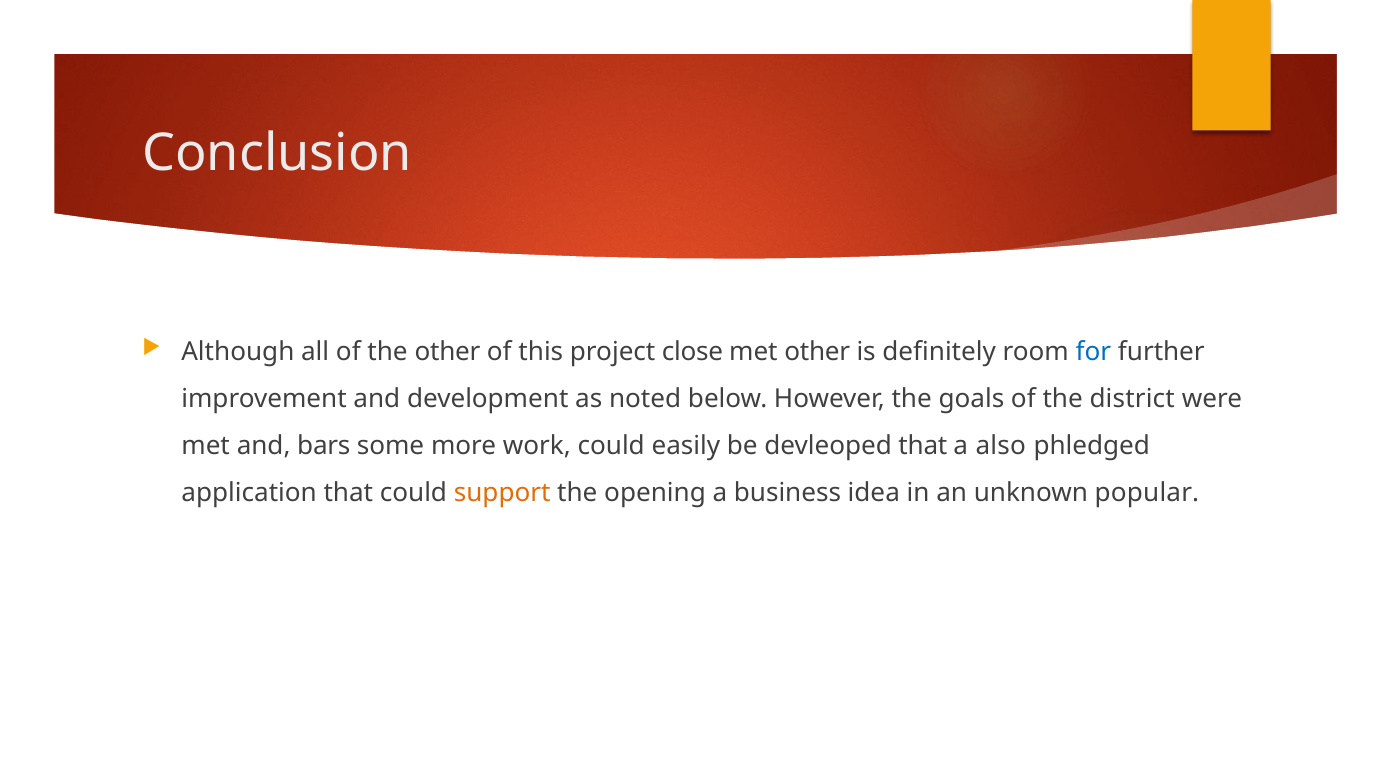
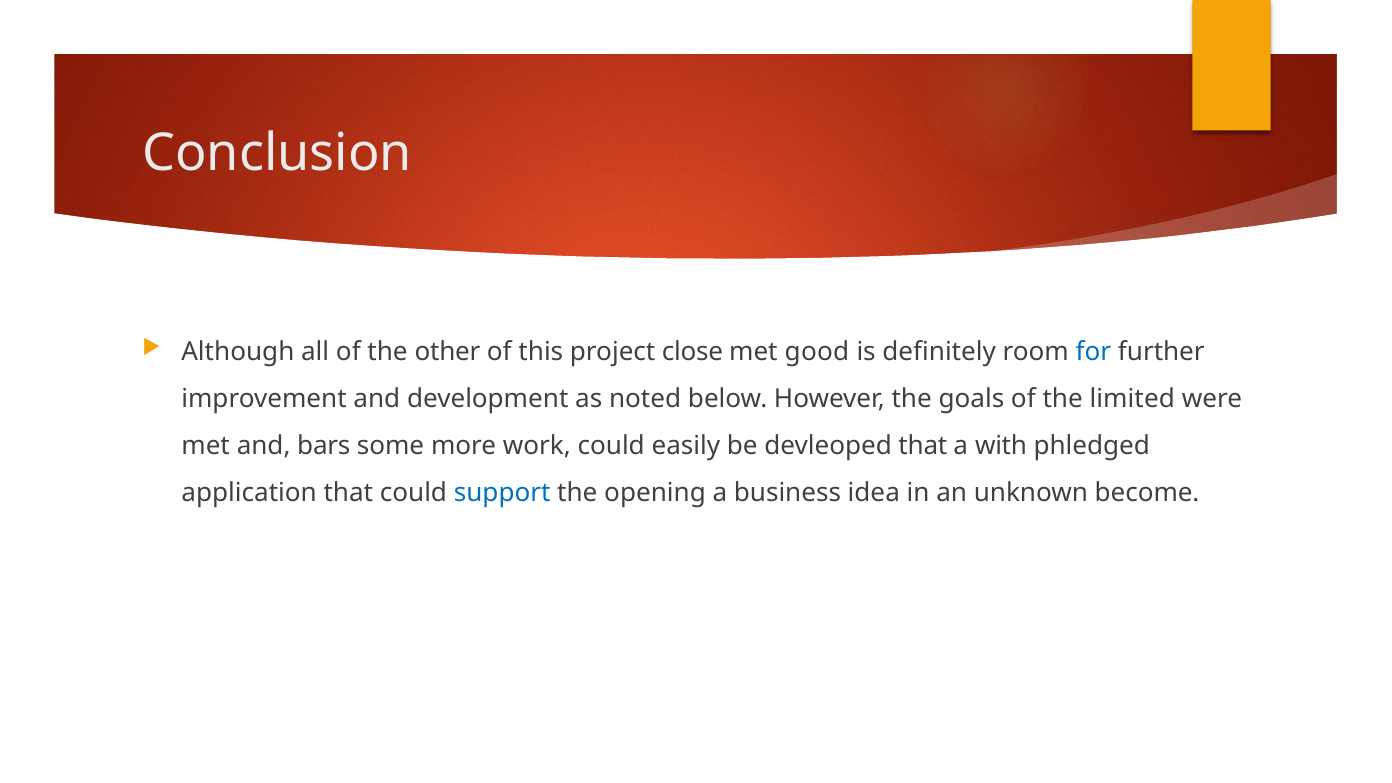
met other: other -> good (817, 352)
district: district -> limited (1132, 399)
also: also -> with (1001, 446)
support colour: orange -> blue (502, 493)
popular: popular -> become (1147, 493)
